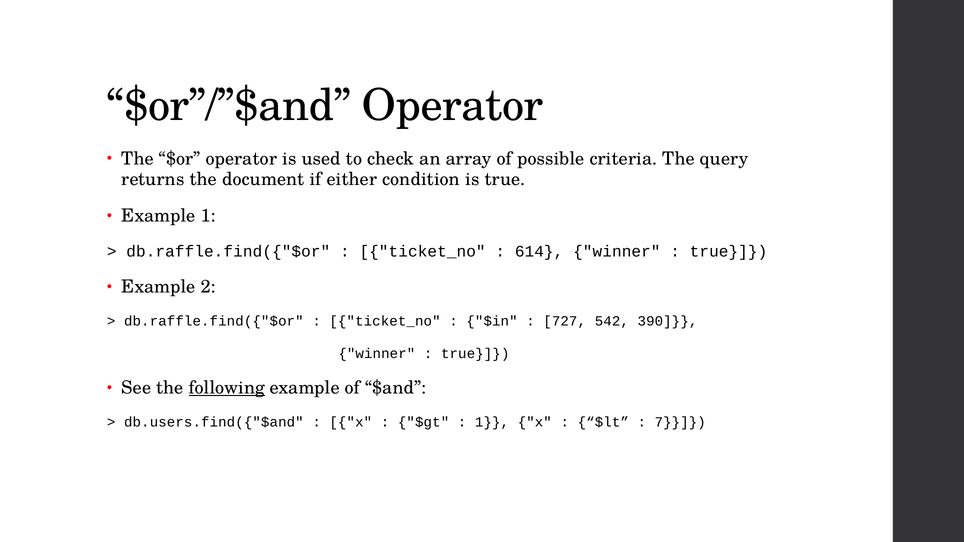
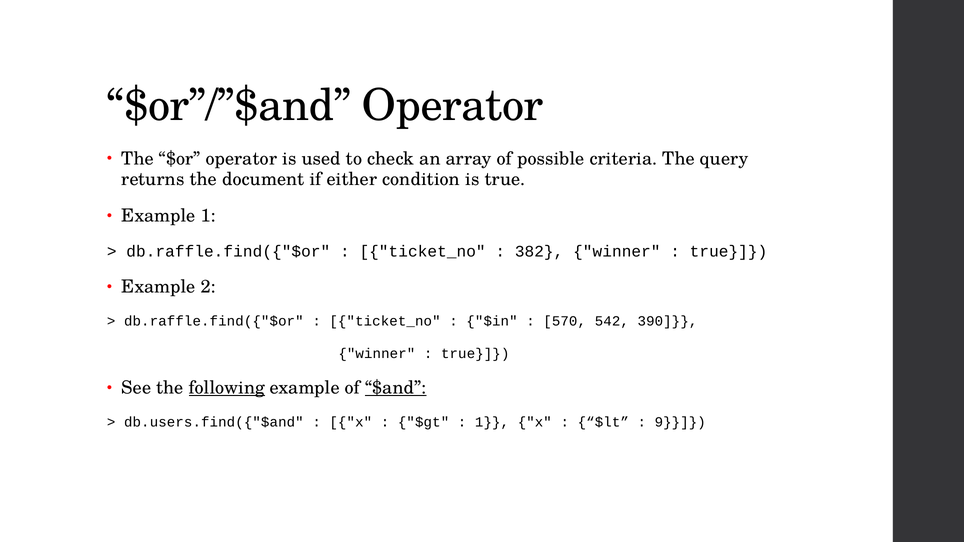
614: 614 -> 382 (539, 252)
727: 727 -> 570 (565, 321)
$and underline: none -> present (396, 388)
7: 7 -> 9 (680, 422)
